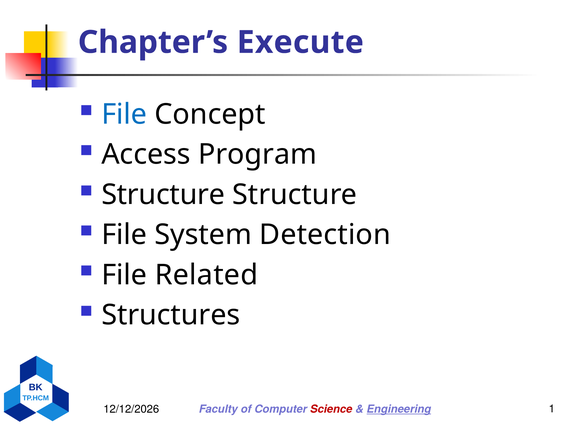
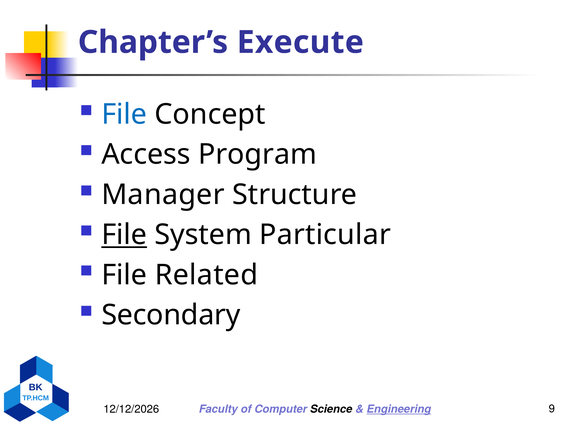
Structure: Structure -> Manager (163, 195)
File underline: none -> present (124, 235)
Detection: Detection -> Particular (325, 235)
Structures: Structures -> Secondary (171, 315)
1: 1 -> 9 (552, 409)
Science colour: red -> black (331, 409)
